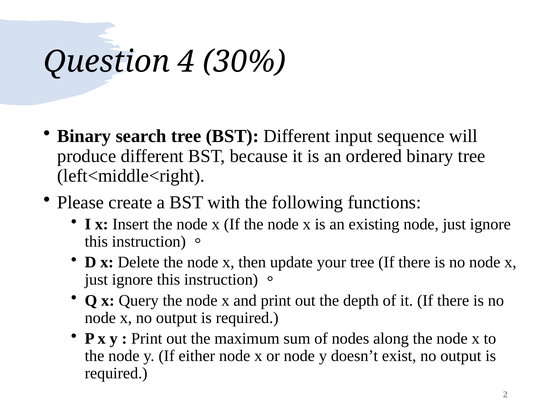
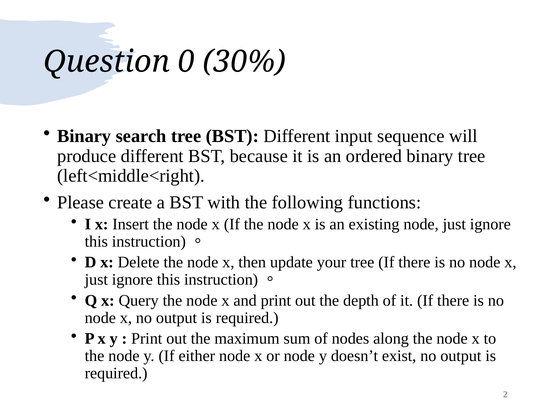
4: 4 -> 0 (186, 62)
